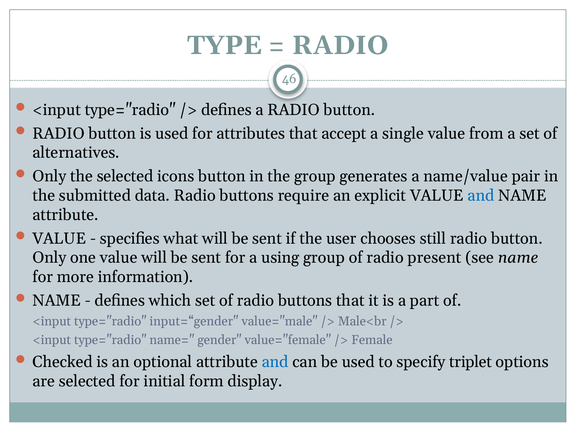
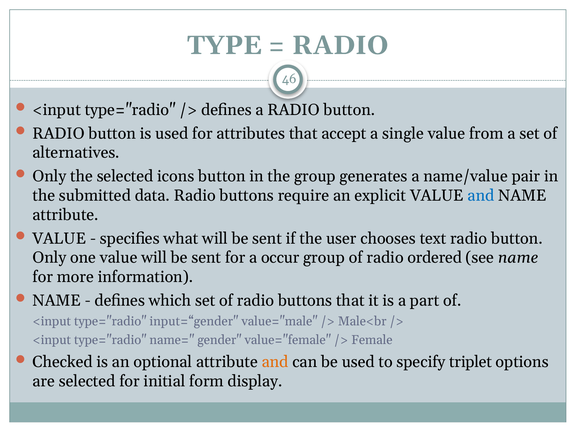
still: still -> text (433, 238)
using: using -> occur (280, 258)
present: present -> ordered (435, 258)
and colour: blue -> orange (275, 362)
